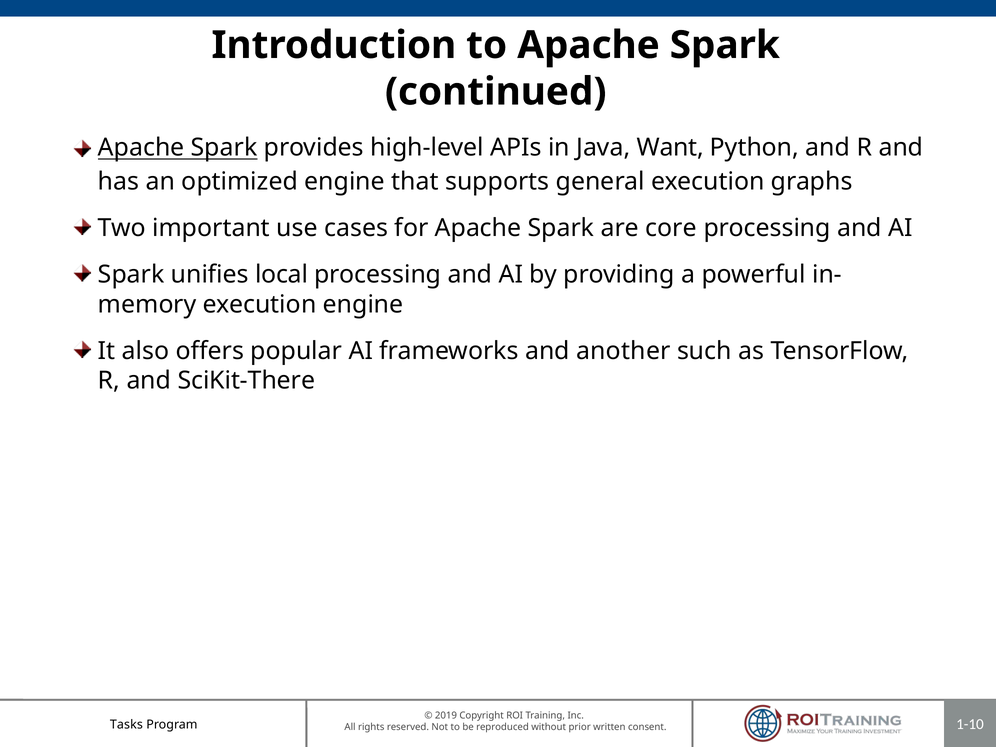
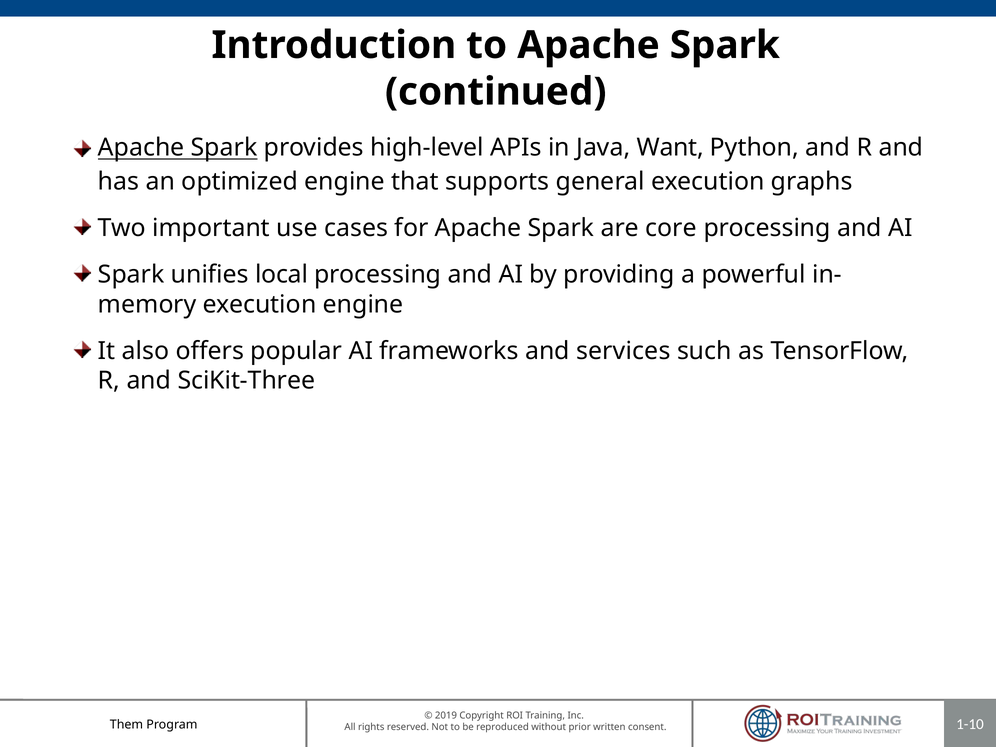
another: another -> services (623, 351)
SciKit-There: SciKit-There -> SciKit-Three (246, 381)
Tasks: Tasks -> Them (127, 724)
